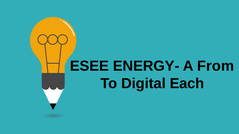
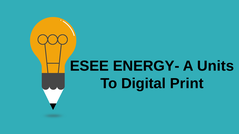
From: From -> Units (216, 66)
Each: Each -> Print (187, 84)
